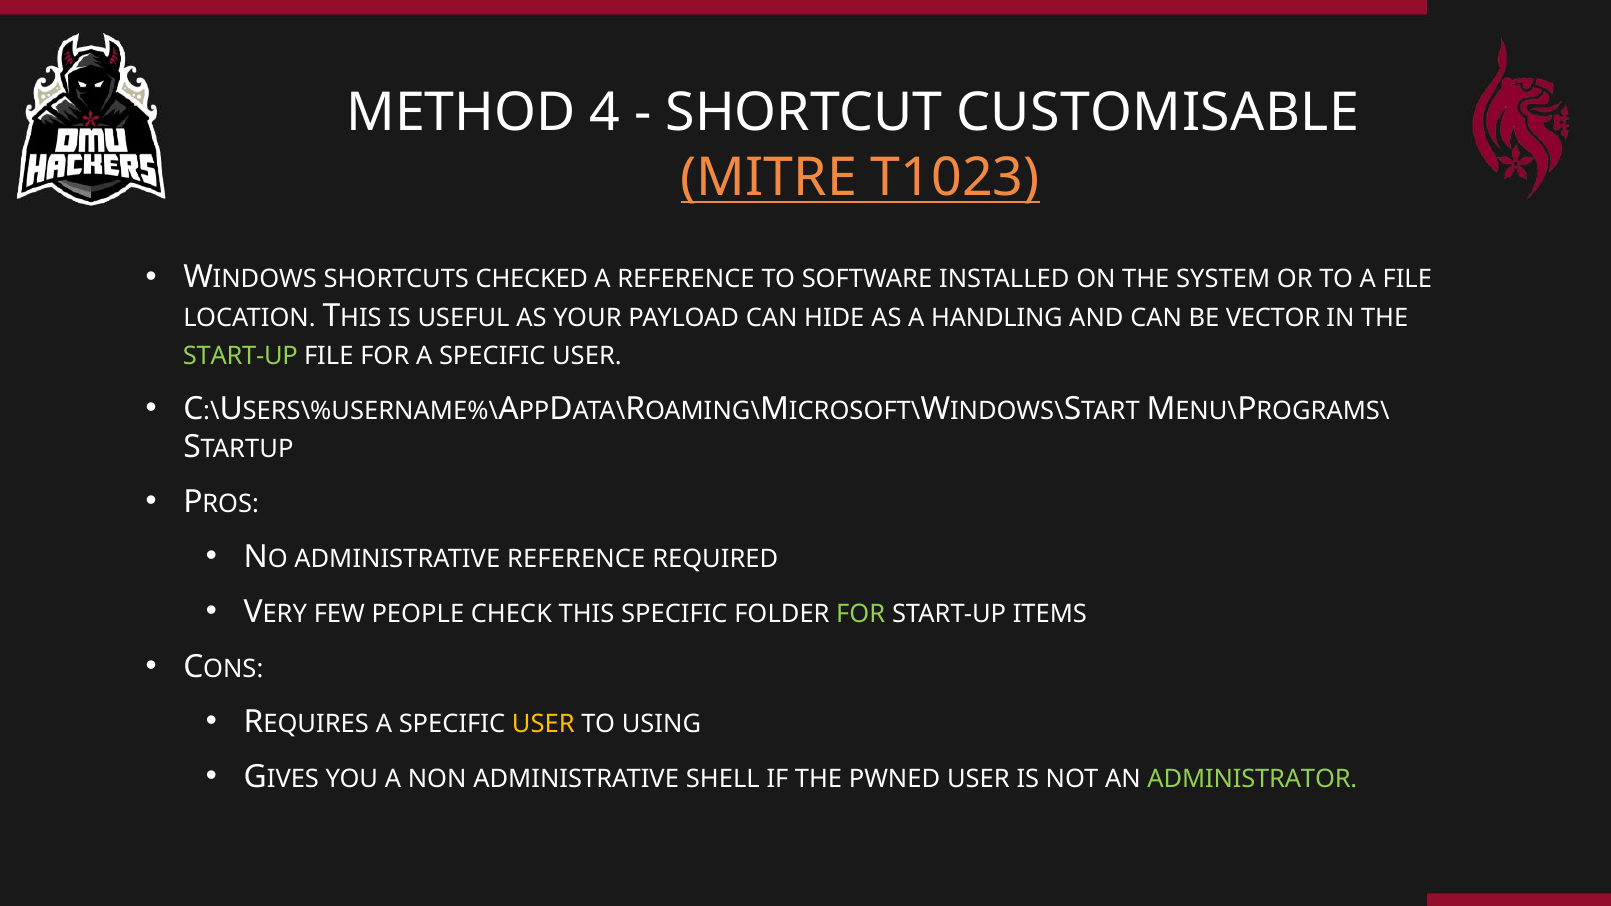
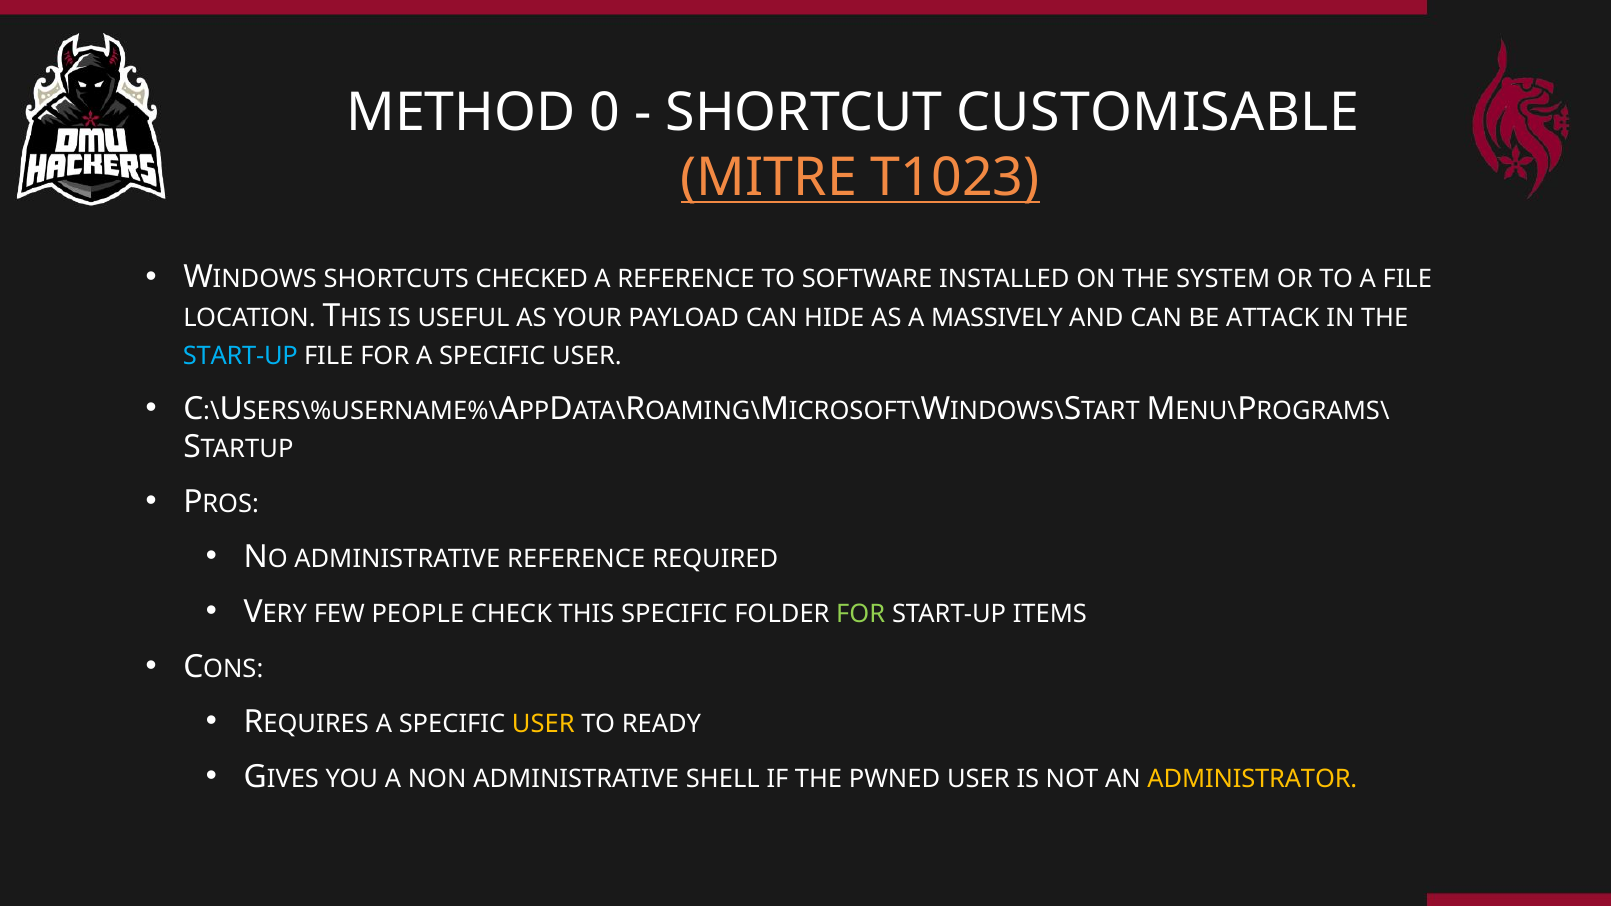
4: 4 -> 0 (605, 113)
HANDLING: HANDLING -> MASSIVELY (997, 318)
VECTOR: VECTOR -> ATTACK (1273, 318)
START-UP colour: light green -> light blue (240, 356)
USING: USING -> READY (661, 725)
ADMINISTRATOR colour: light green -> yellow (1252, 780)
